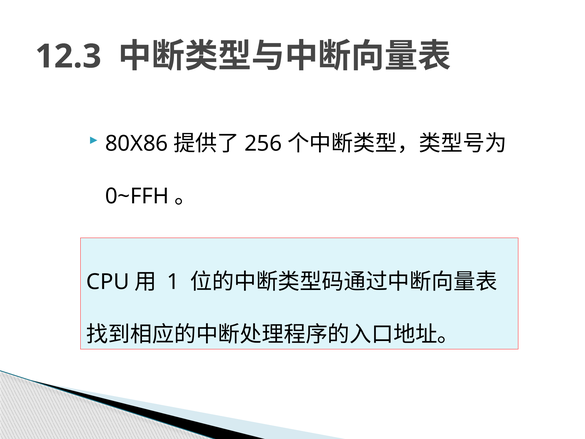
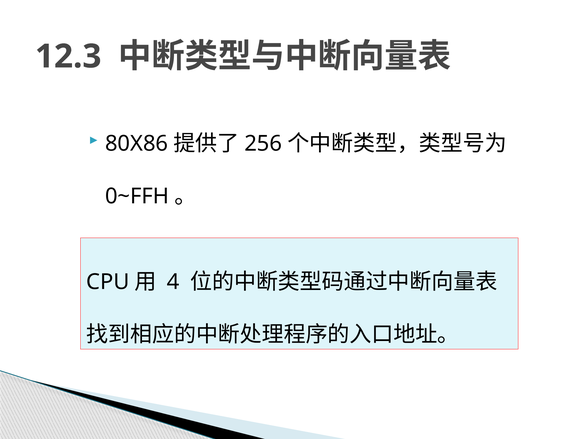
1: 1 -> 4 (173, 282)
